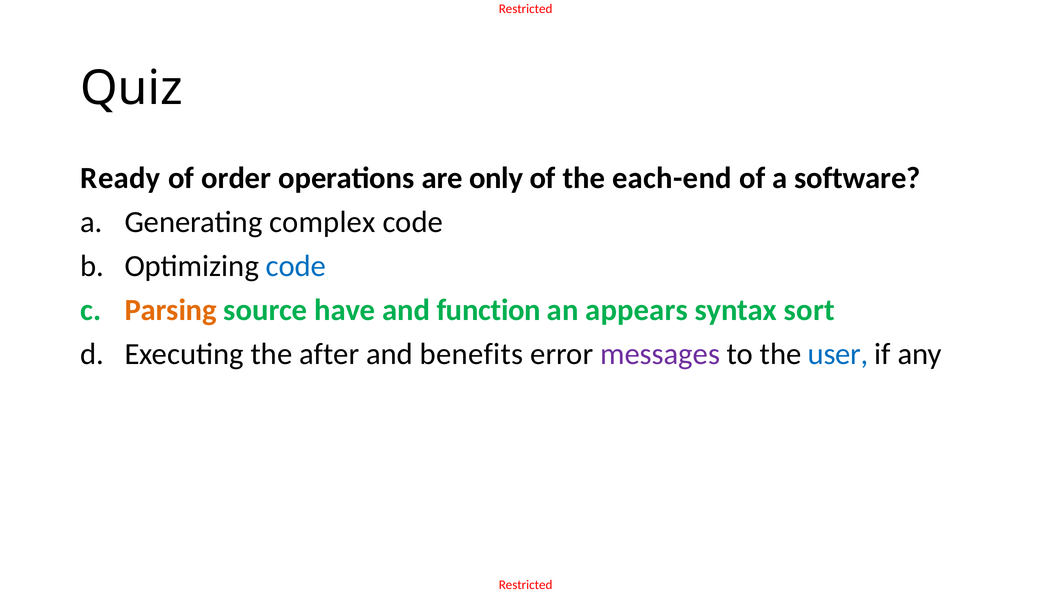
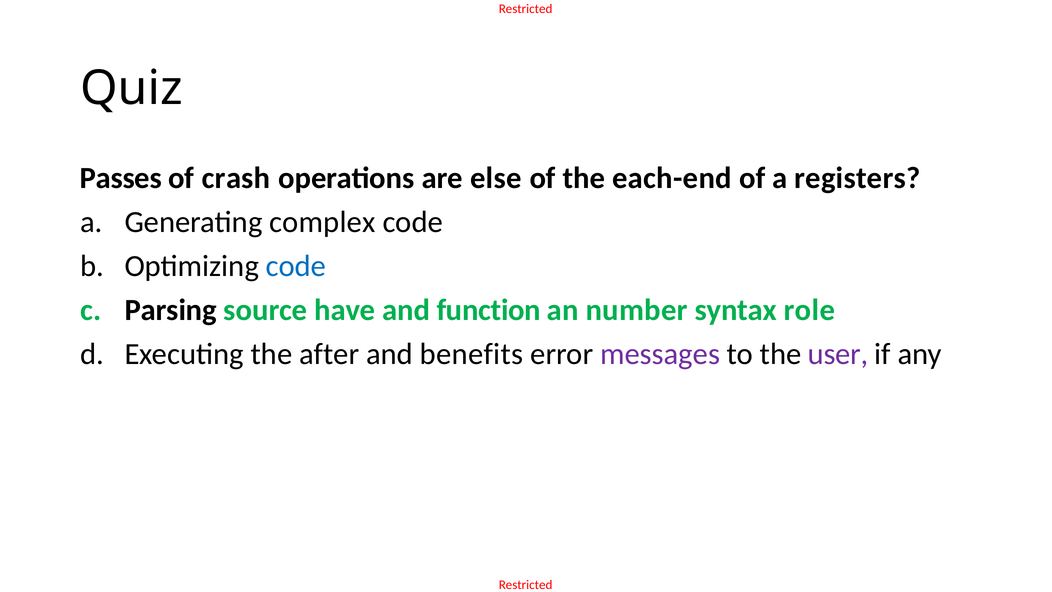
Ready: Ready -> Passes (121, 178)
order: order -> crash (236, 178)
only: only -> else (496, 178)
software: software -> registers (857, 178)
Parsing colour: orange -> black (171, 310)
appears: appears -> number (637, 310)
sort: sort -> role (809, 310)
user colour: blue -> purple (838, 354)
